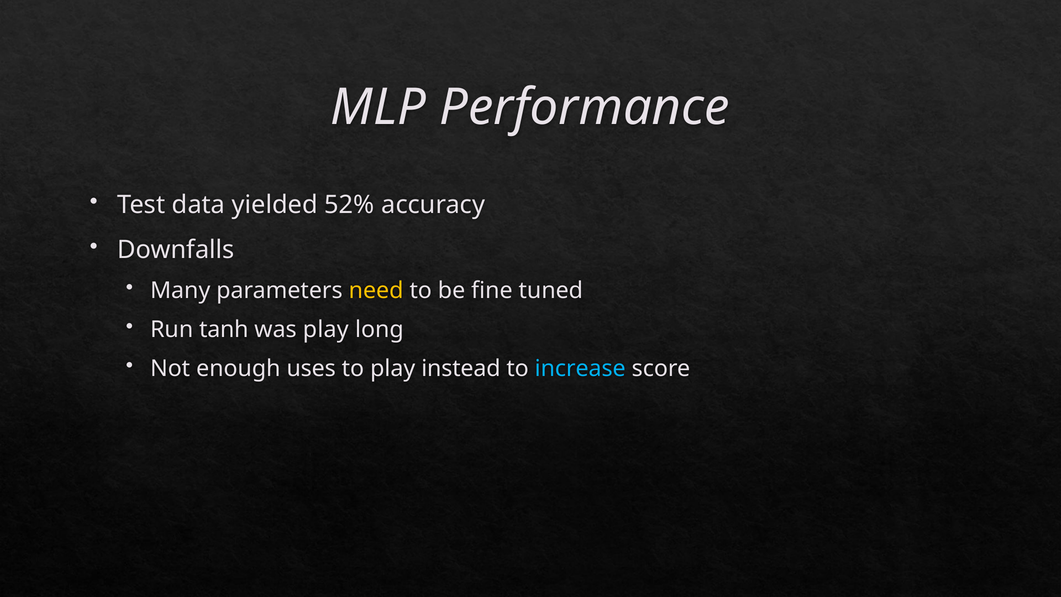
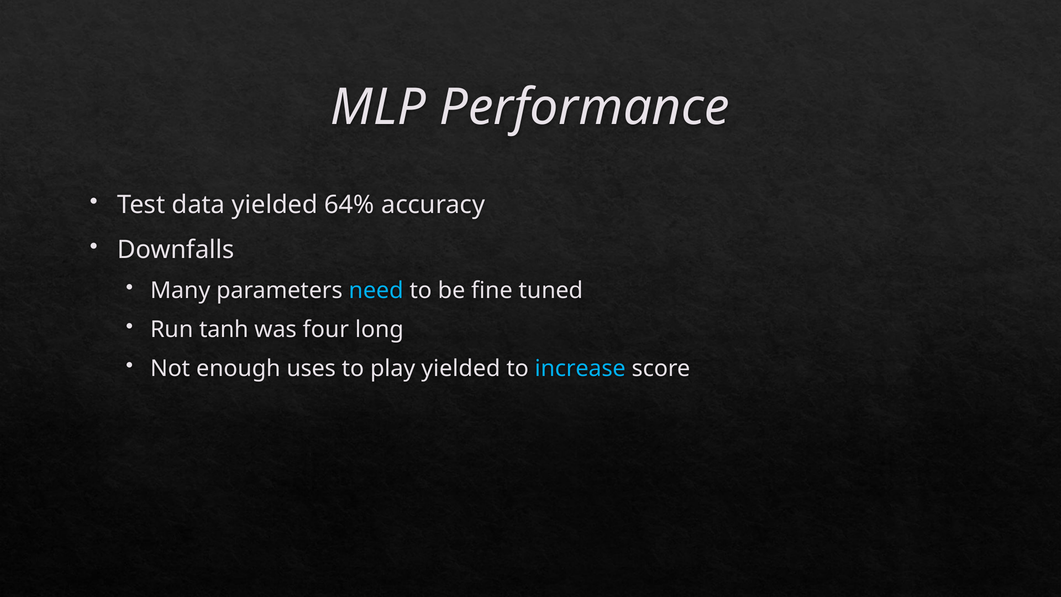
52%: 52% -> 64% (350, 205)
need colour: yellow -> light blue (376, 290)
was play: play -> four (326, 329)
play instead: instead -> yielded (461, 369)
